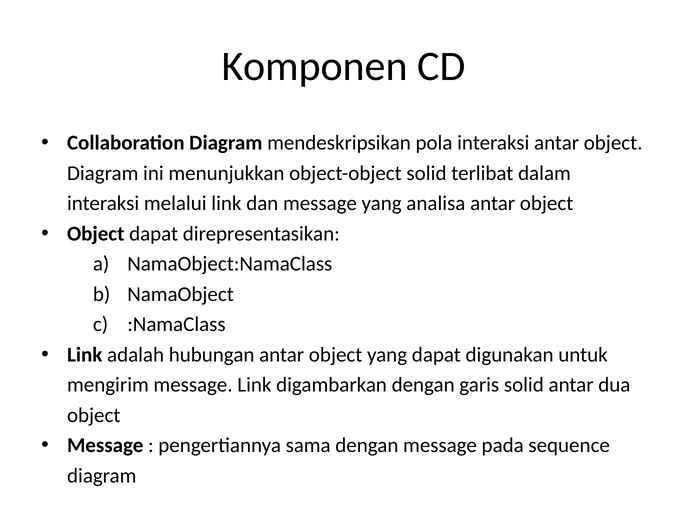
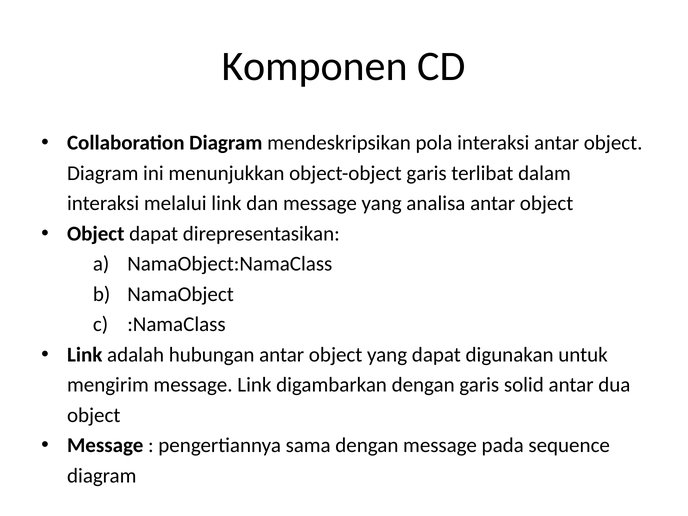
object-object solid: solid -> garis (427, 173)
